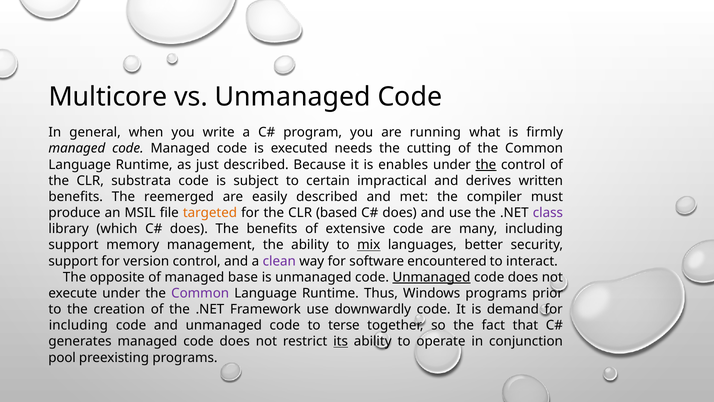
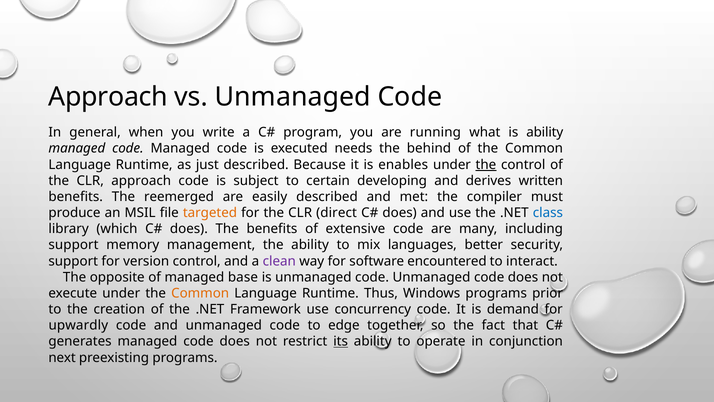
Multicore: Multicore -> Approach (108, 97)
is firmly: firmly -> ability (545, 132)
cutting: cutting -> behind (429, 148)
CLR substrata: substrata -> approach (141, 181)
impractical: impractical -> developing (392, 181)
based: based -> direct (337, 213)
class colour: purple -> blue (548, 213)
mix underline: present -> none (369, 245)
Unmanaged underline: present -> none (431, 277)
Common colour: purple -> orange (200, 293)
downwardly: downwardly -> concurrency (373, 309)
including: including -> upwardly (78, 325)
terse: terse -> edge (344, 325)
pool: pool -> next (62, 357)
